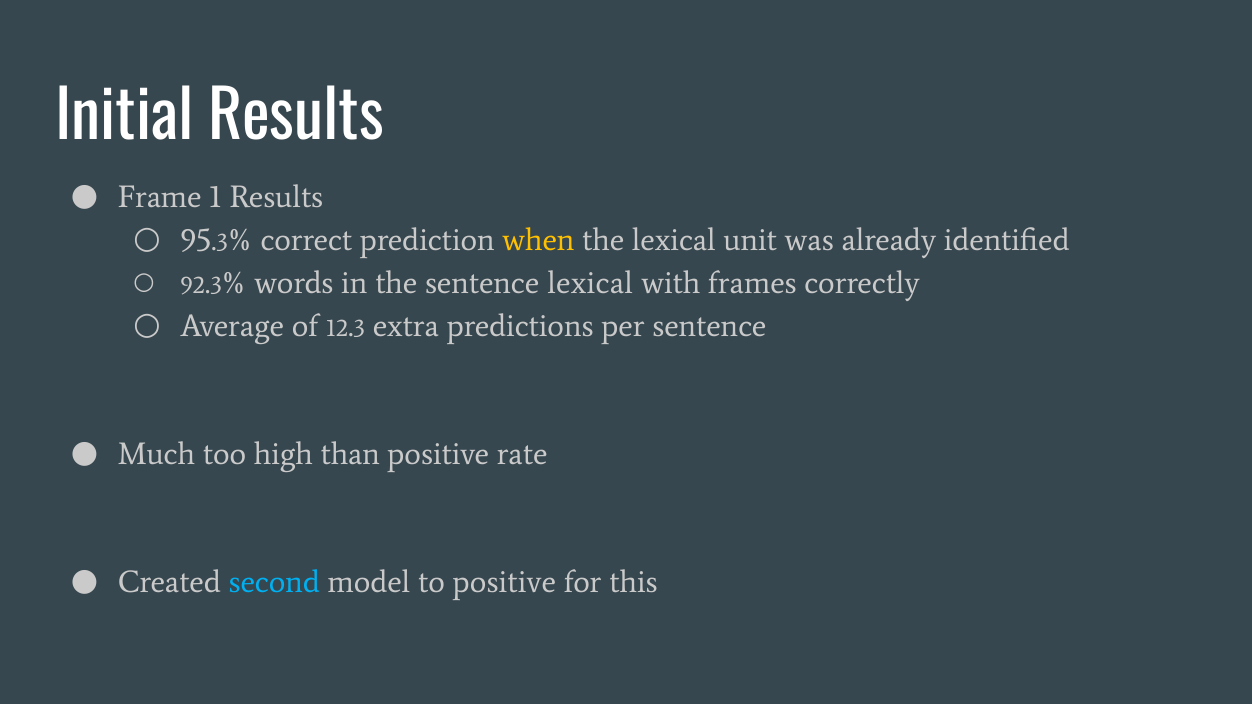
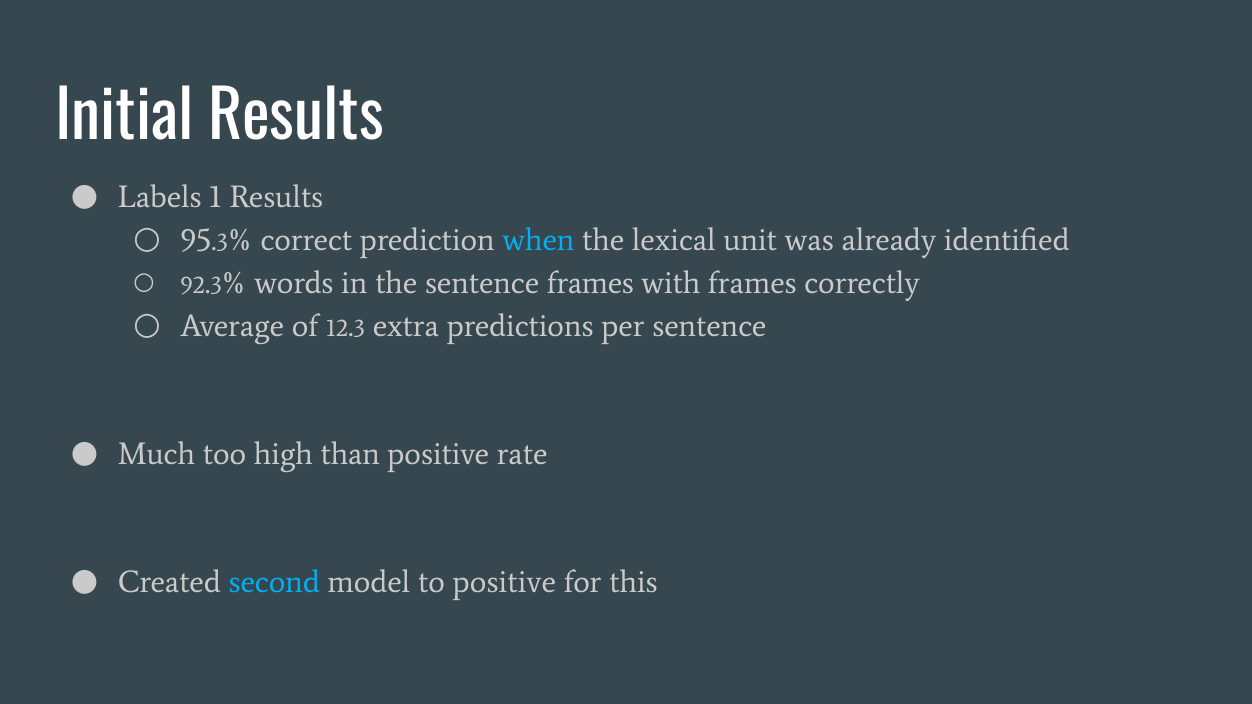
Frame: Frame -> Labels (160, 197)
when colour: yellow -> light blue (538, 240)
sentence lexical: lexical -> frames (590, 283)
